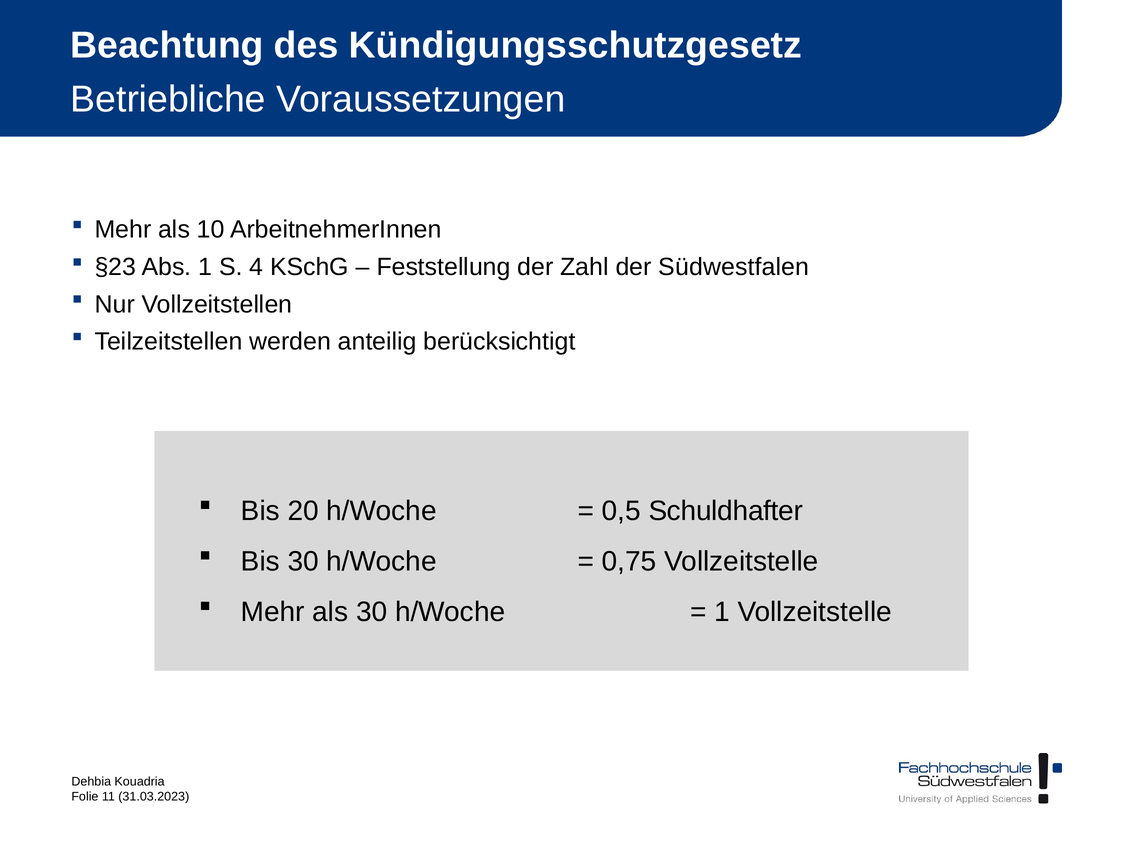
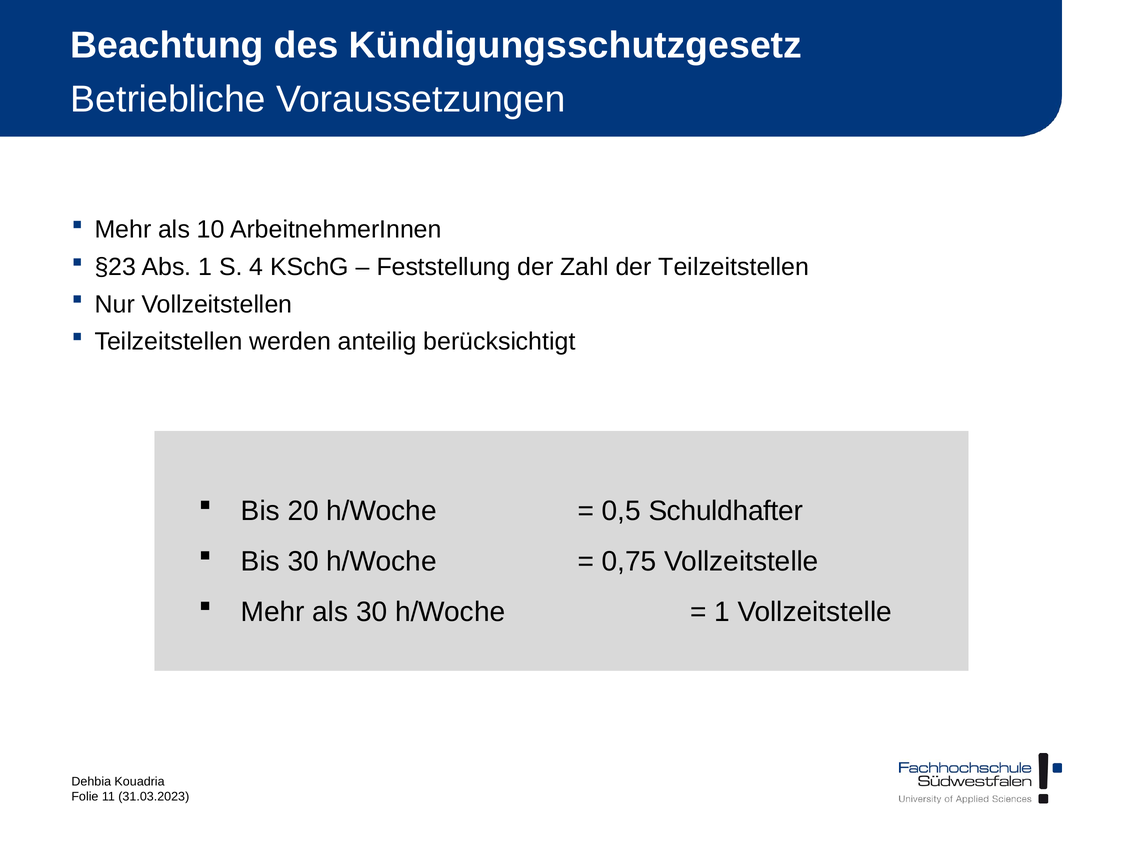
der Südwestfalen: Südwestfalen -> Teilzeitstellen (734, 267)
